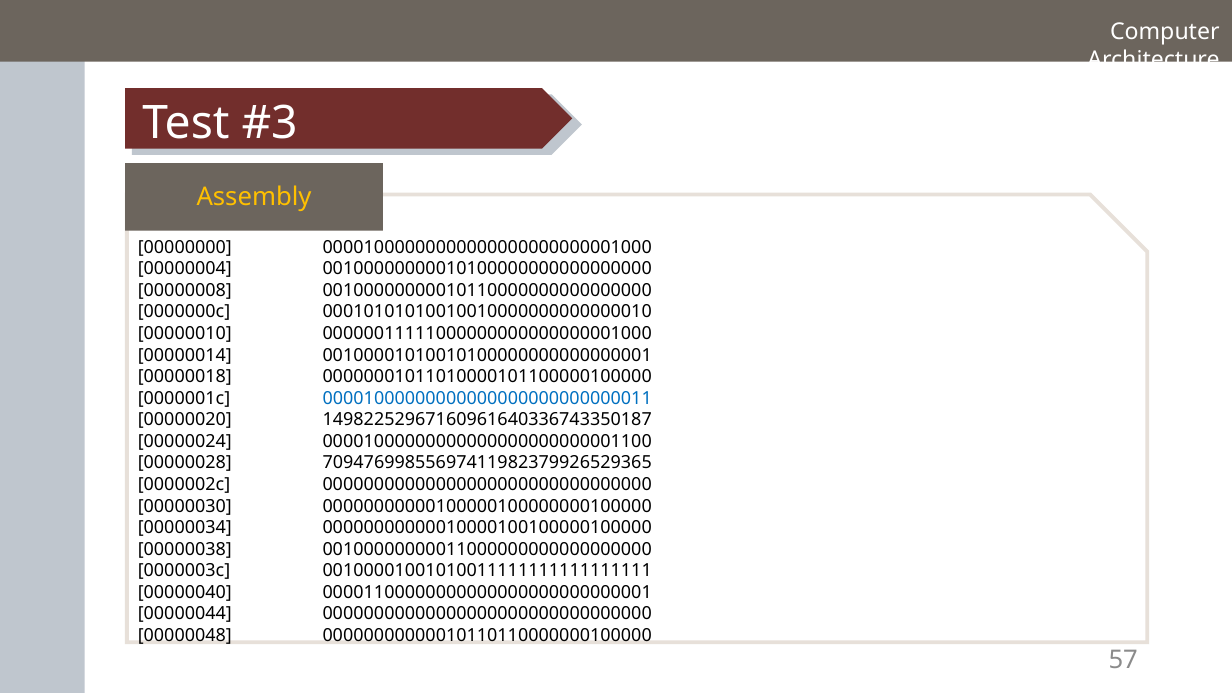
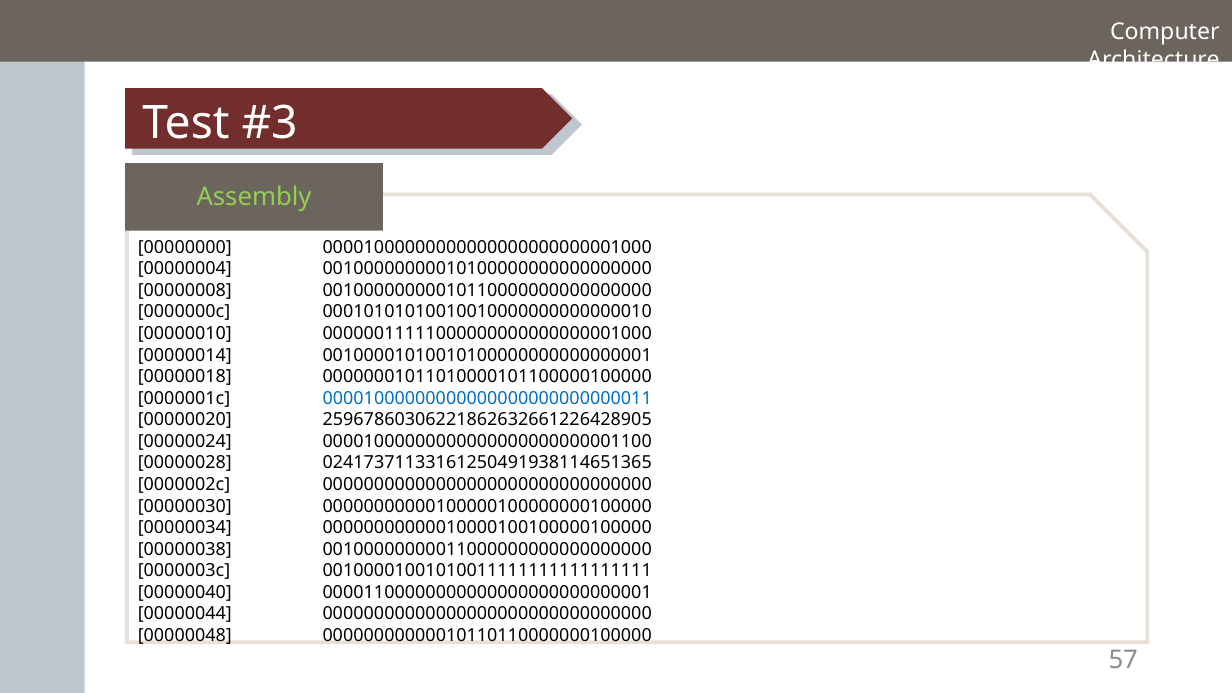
Assembly colour: yellow -> light green (254, 197)
14982252967160961640336743350187: 14982252967160961640336743350187 -> 25967860306221862632661226428905 (487, 420)
70947699855697411982379926529365: 70947699855697411982379926529365 -> 02417371133161250491938114651365 (487, 463)
